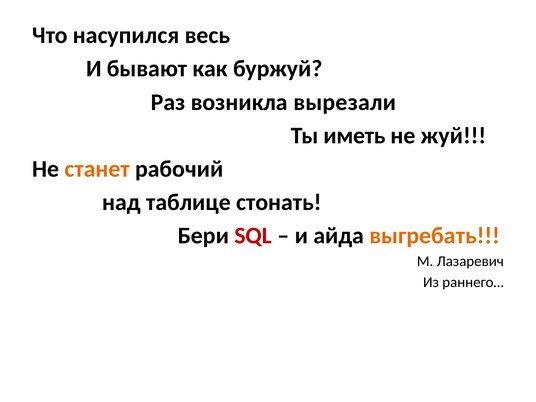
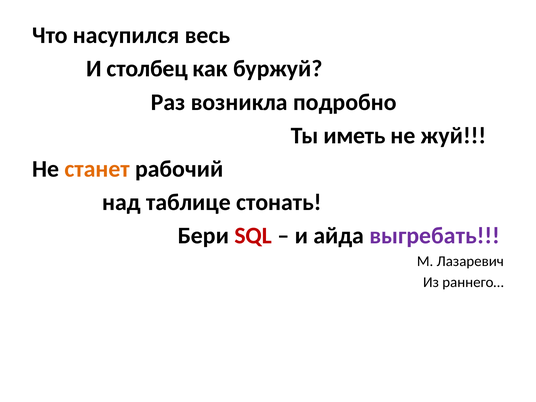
бывают: бывают -> столбец (147, 69)
вырезали: вырезали -> подробно (345, 102)
выгребать colour: orange -> purple (435, 236)
